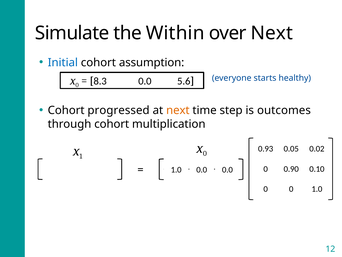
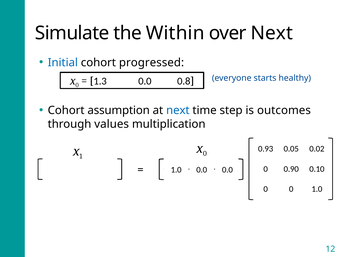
assumption: assumption -> progressed (152, 62)
8.3: 8.3 -> 1.3 (100, 81)
5.6: 5.6 -> 0.8 (184, 81)
progressed: progressed -> assumption (119, 110)
next colour: orange -> blue (178, 110)
through cohort: cohort -> values (112, 124)
